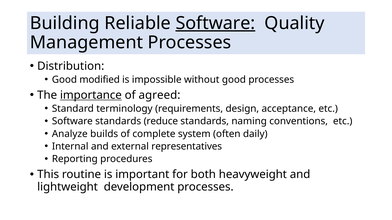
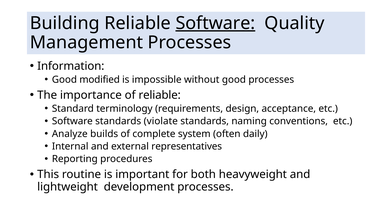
Distribution: Distribution -> Information (71, 66)
importance underline: present -> none (91, 95)
of agreed: agreed -> reliable (160, 95)
reduce: reduce -> violate (161, 121)
